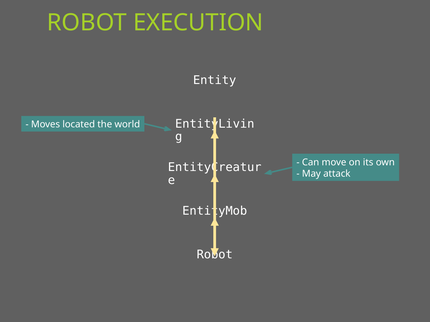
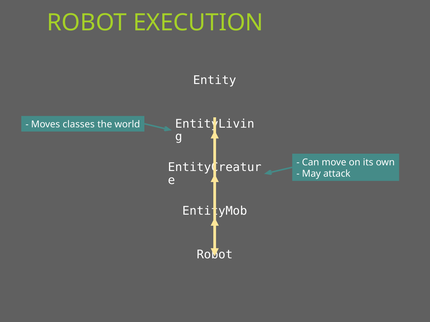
located: located -> classes (79, 125)
